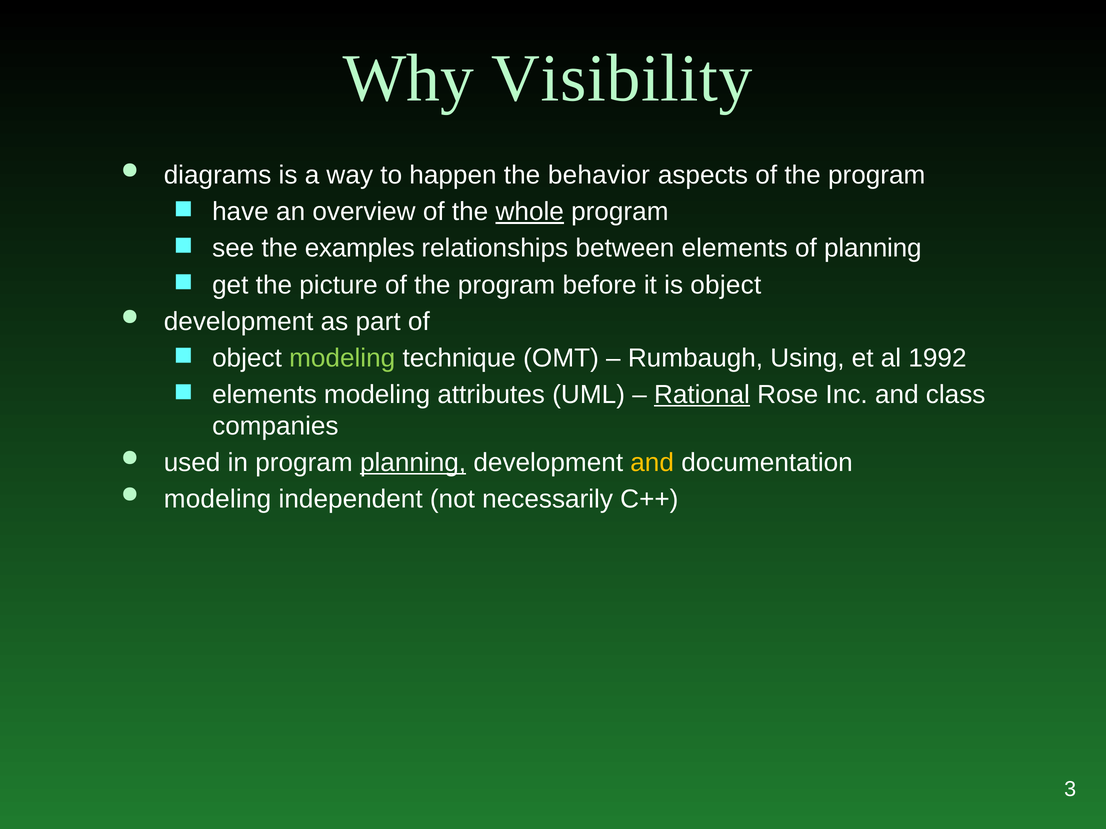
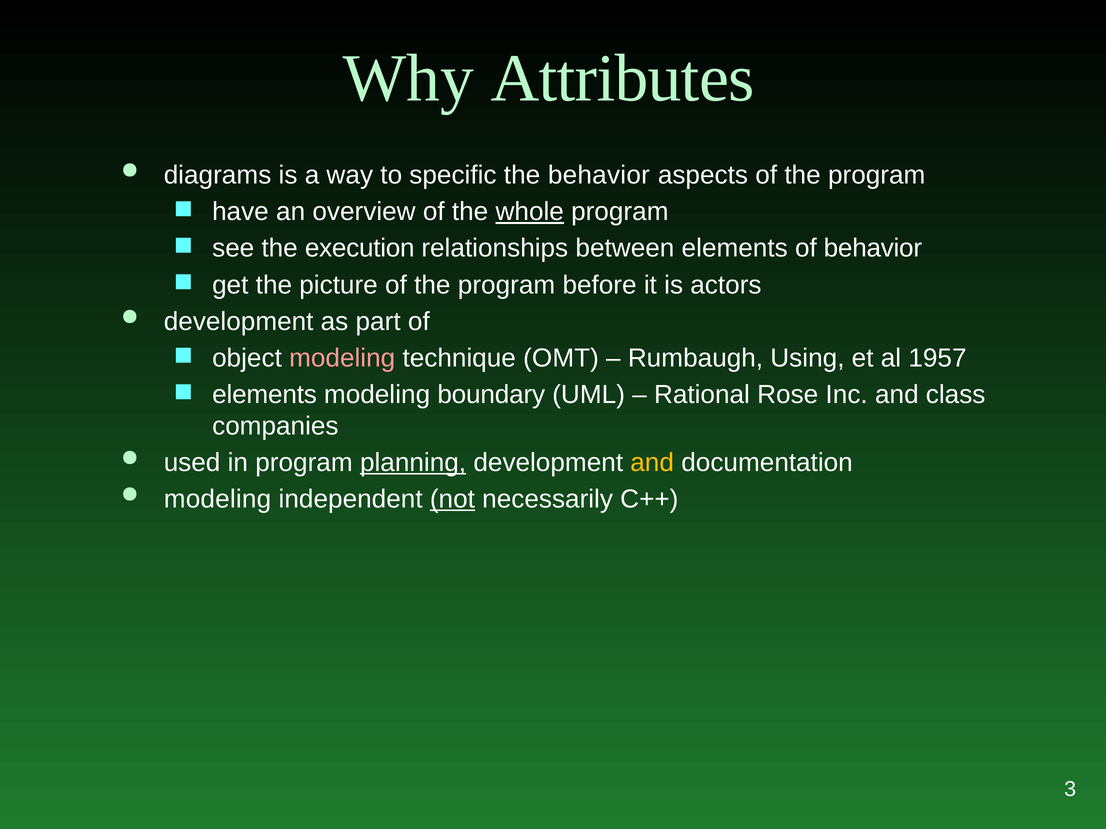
Visibility: Visibility -> Attributes (623, 78)
happen: happen -> specific (453, 175)
examples: examples -> execution (360, 249)
of planning: planning -> behavior (873, 249)
is object: object -> actors (726, 285)
modeling colour: light green -> pink (342, 358)
1992: 1992 -> 1957 (937, 358)
attributes: attributes -> boundary (491, 395)
Rational underline: present -> none (702, 395)
not underline: none -> present (452, 499)
